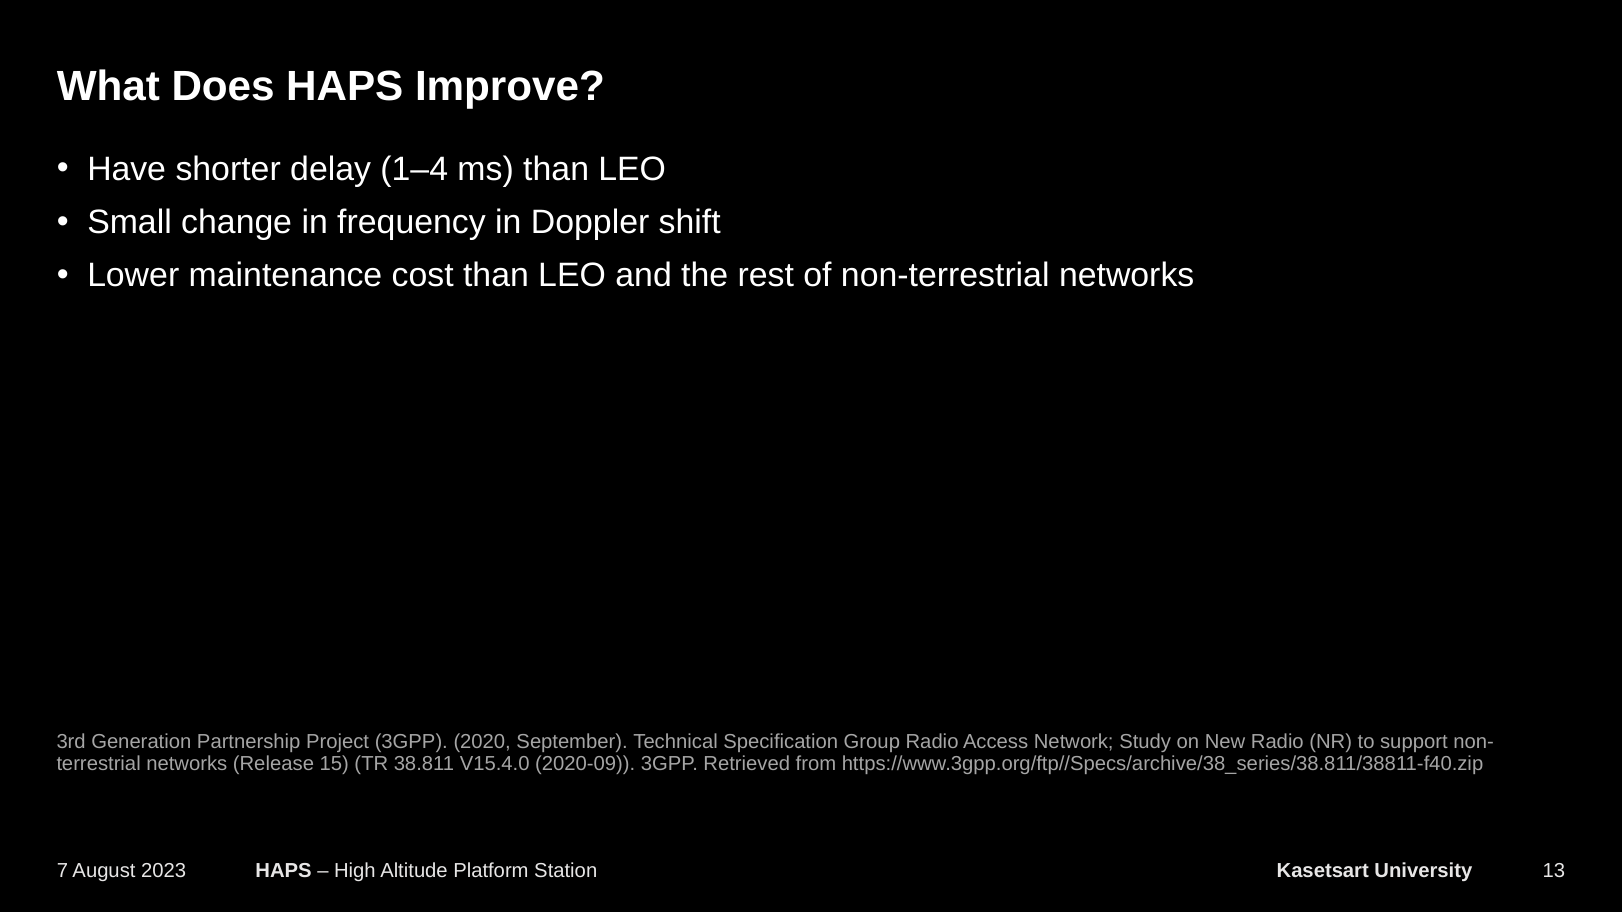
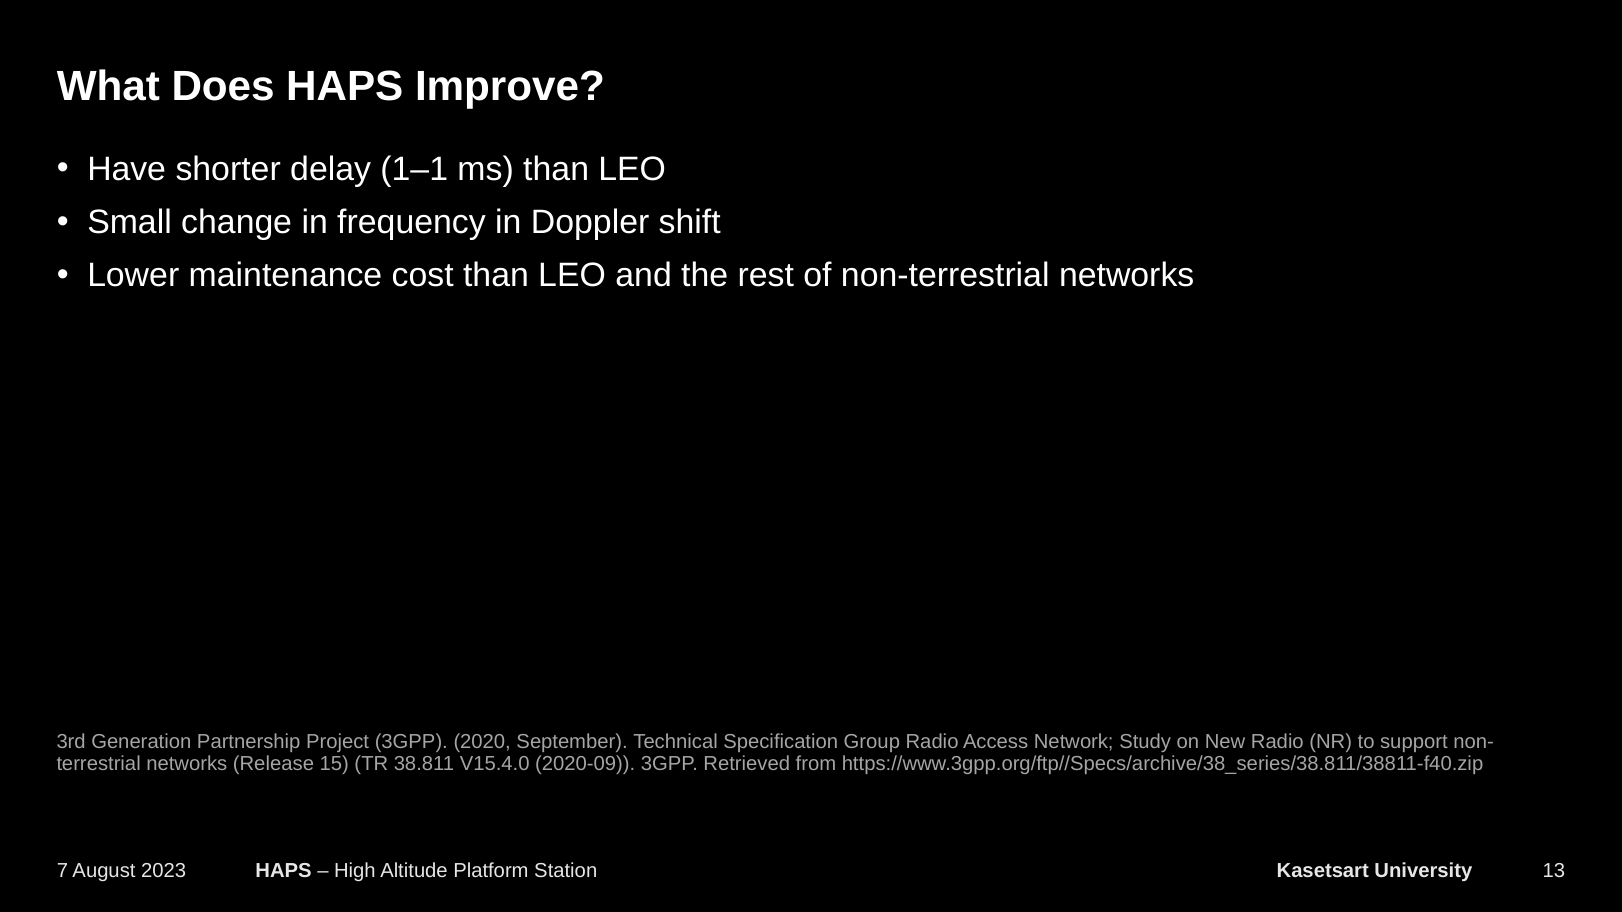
1–4: 1–4 -> 1–1 (414, 169)
